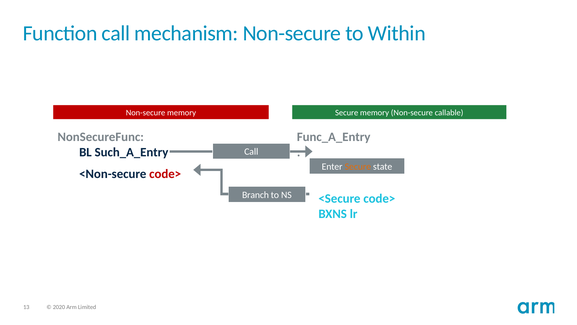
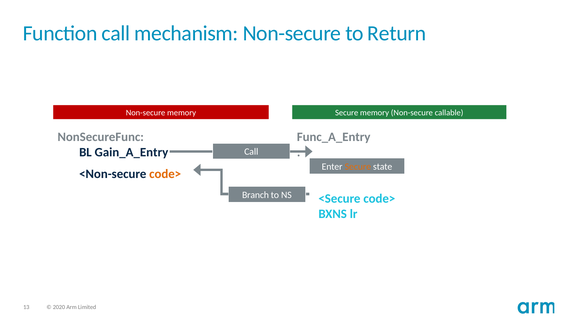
Within: Within -> Return (397, 33)
Such_A_Entry: Such_A_Entry -> Gain_A_Entry (131, 152)
code> colour: red -> orange (165, 174)
